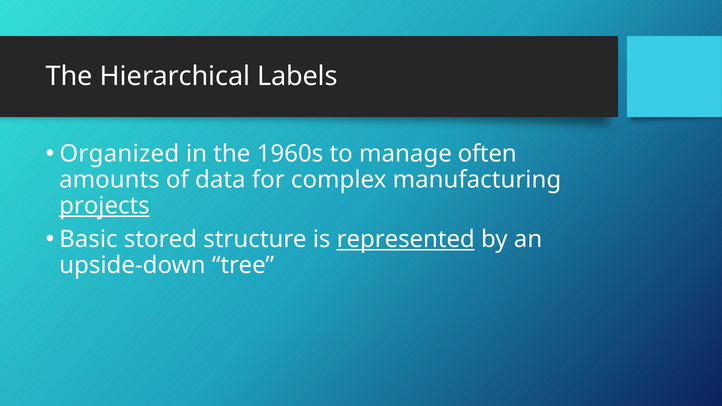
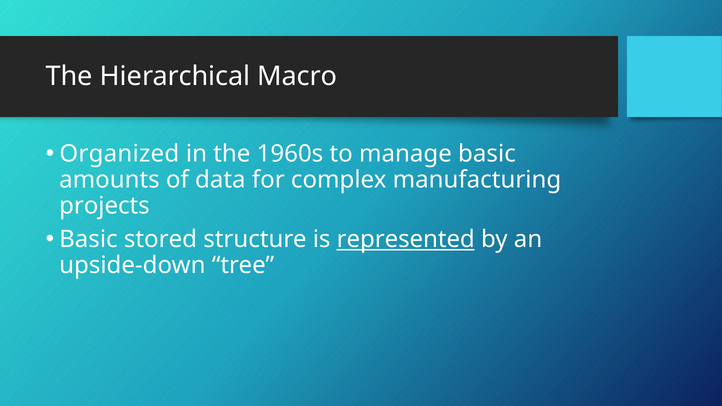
Labels: Labels -> Macro (297, 76)
manage often: often -> basic (487, 154)
projects underline: present -> none (104, 206)
